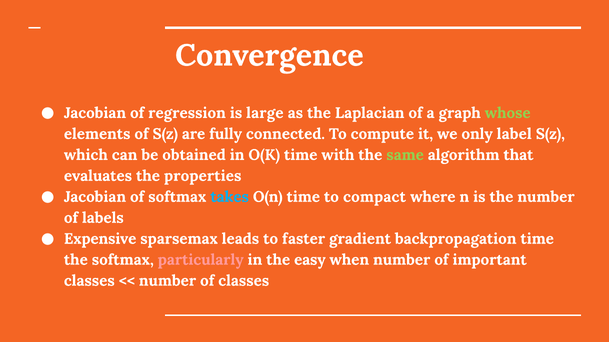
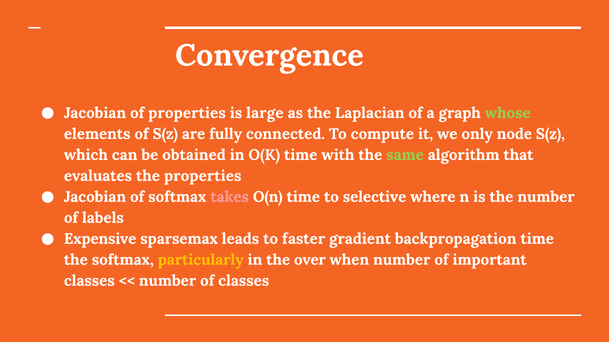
of regression: regression -> properties (187, 113)
label: label -> node (514, 134)
takes colour: light blue -> pink (230, 197)
compact: compact -> selective (375, 197)
particularly colour: pink -> yellow (201, 260)
easy: easy -> over (310, 260)
